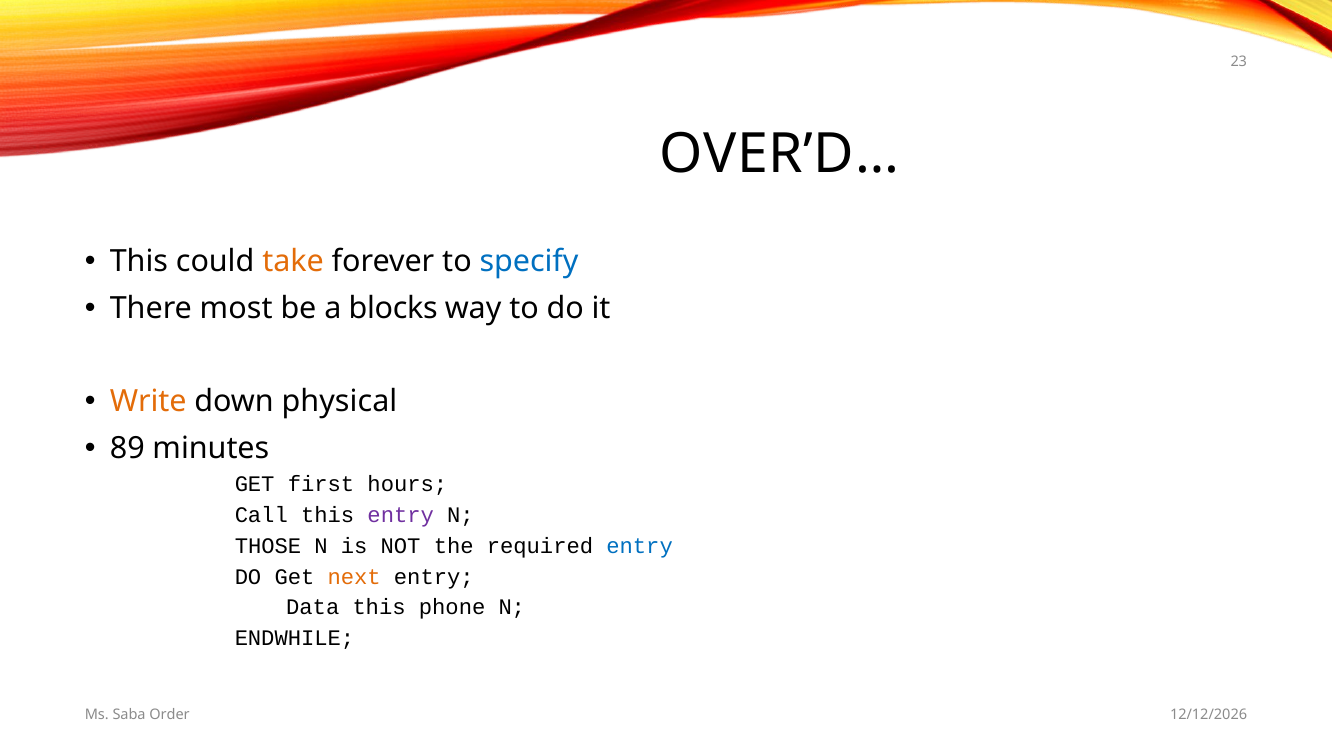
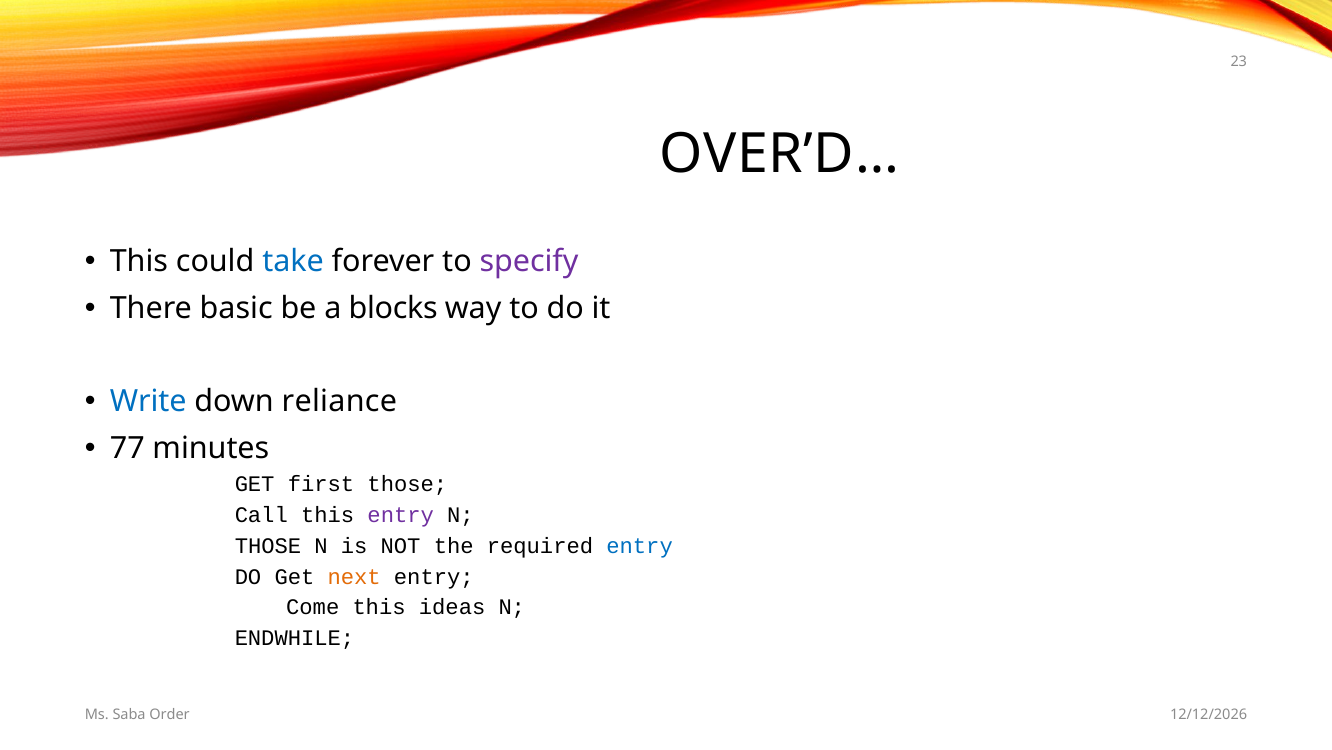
take colour: orange -> blue (293, 261)
specify colour: blue -> purple (529, 261)
most: most -> basic (236, 308)
Write colour: orange -> blue (148, 401)
physical: physical -> reliance (339, 401)
89: 89 -> 77 (127, 448)
first hours: hours -> those (407, 484)
Data: Data -> Come (313, 607)
phone: phone -> ideas (452, 607)
